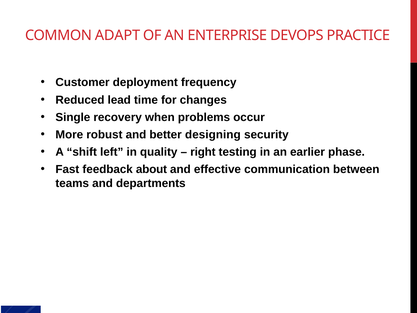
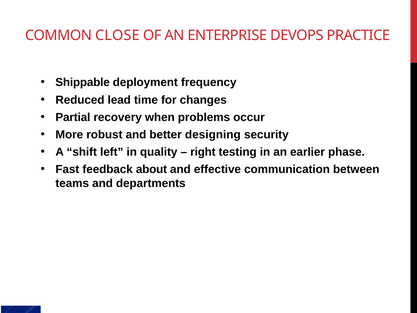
ADAPT: ADAPT -> CLOSE (117, 35)
Customer: Customer -> Shippable (83, 82)
Single: Single -> Partial (73, 117)
